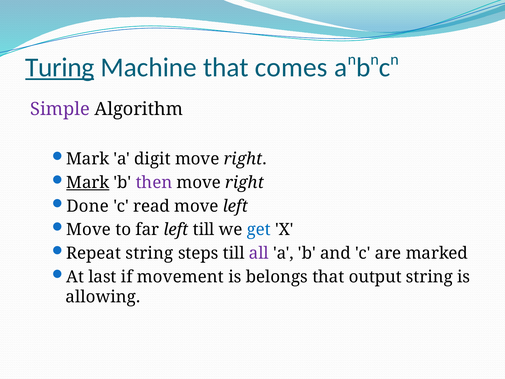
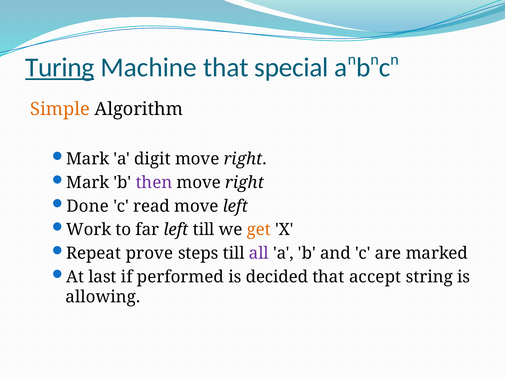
comes: comes -> special (291, 67)
Simple colour: purple -> orange (60, 109)
Mark underline: present -> none (88, 182)
Move: Move -> Work (89, 230)
get colour: blue -> orange (259, 230)
Repeat string: string -> prove (149, 253)
movement: movement -> performed (180, 277)
belongs: belongs -> decided (277, 277)
output: output -> accept (375, 277)
